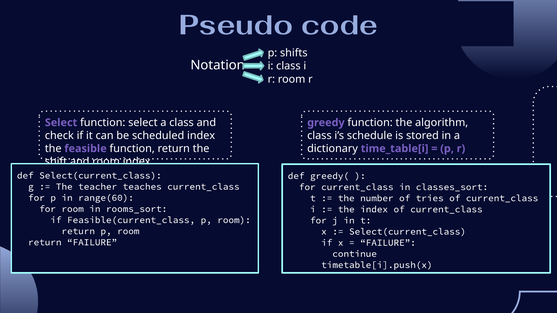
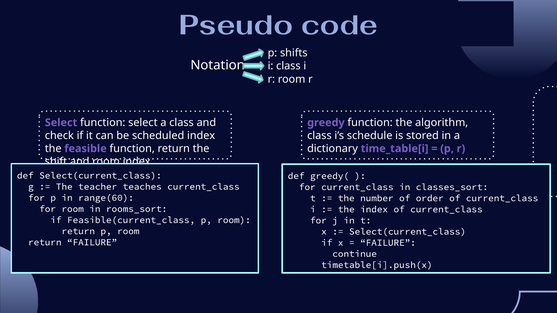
tries: tries -> order (430, 198)
